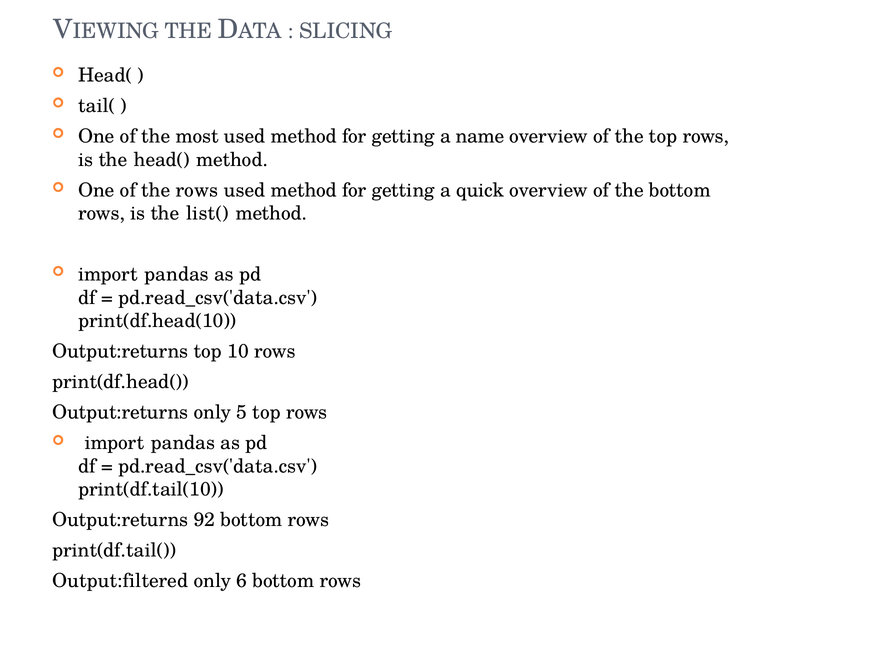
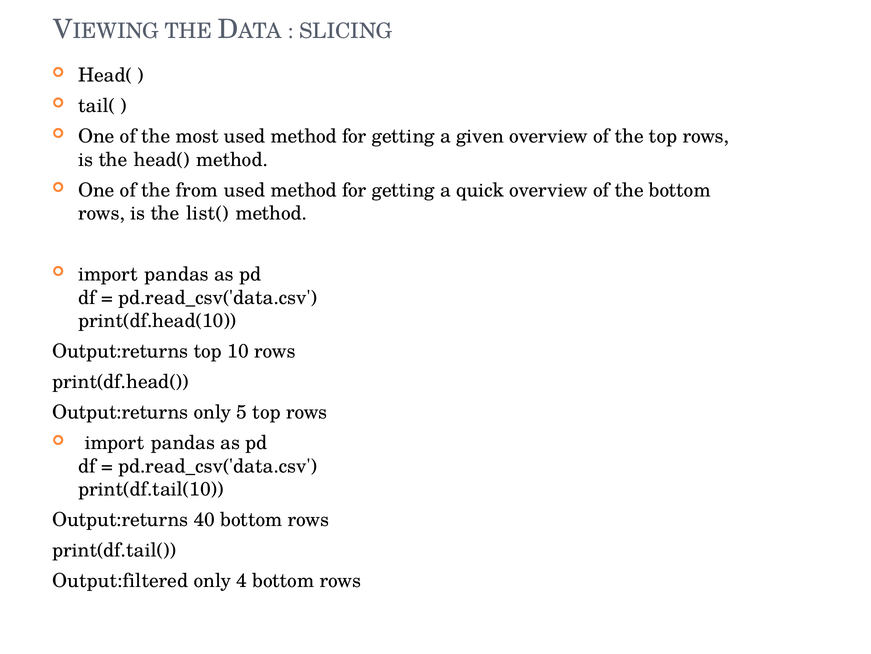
name: name -> given (480, 136)
the rows: rows -> from (197, 190)
92: 92 -> 40 (204, 519)
6: 6 -> 4 (242, 580)
